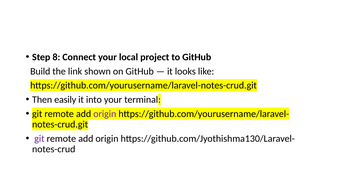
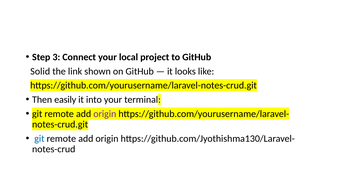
8: 8 -> 3 (56, 57)
Build: Build -> Solid (40, 71)
git colour: purple -> blue (39, 139)
